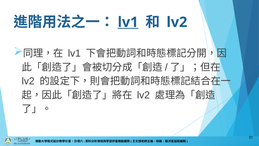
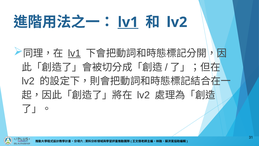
lv1 underline: none -> present (74, 53)
